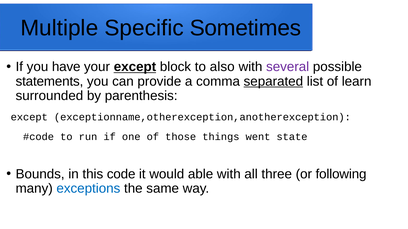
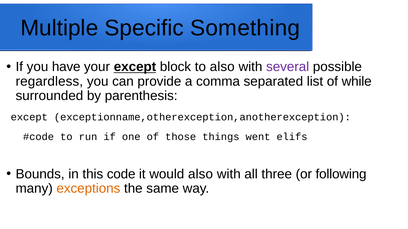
Sometimes: Sometimes -> Something (245, 28)
statements: statements -> regardless (49, 82)
separated underline: present -> none (273, 82)
learn: learn -> while (357, 82)
state: state -> elifs (292, 137)
would able: able -> also (201, 174)
exceptions colour: blue -> orange (88, 189)
